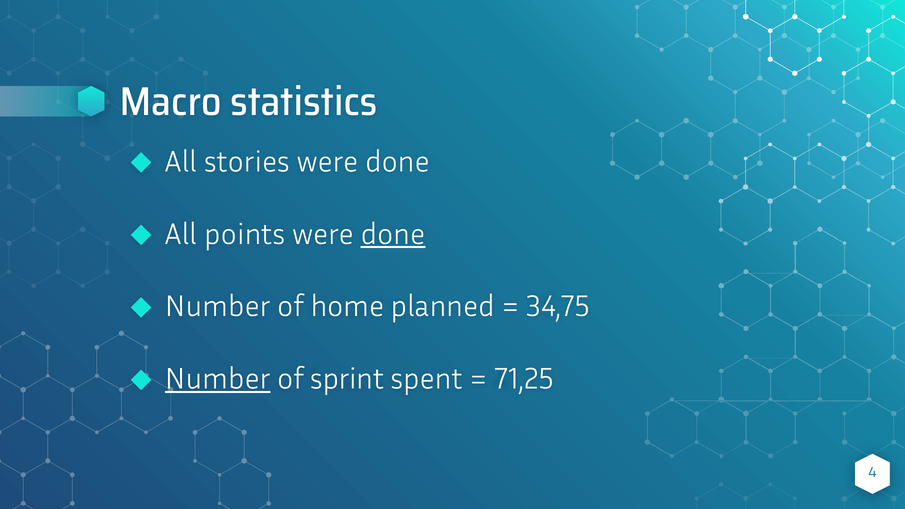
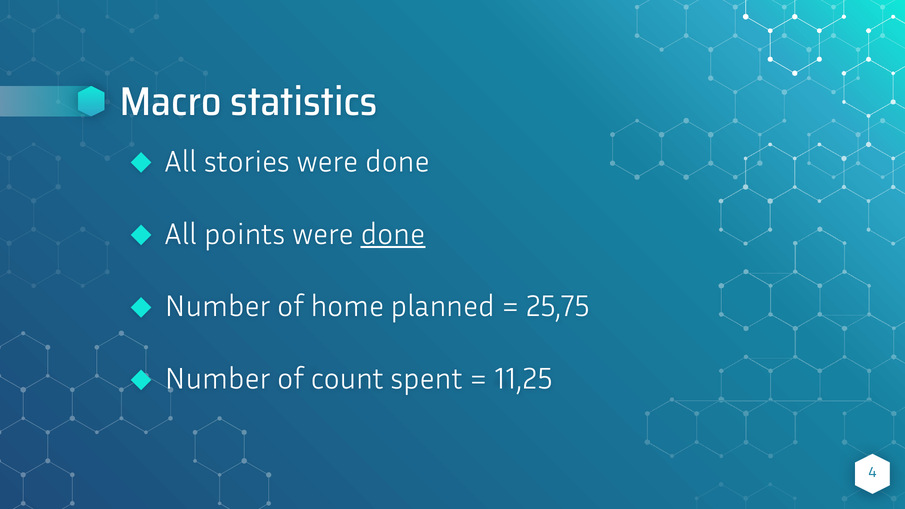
34,75: 34,75 -> 25,75 (558, 307)
Number underline: present -> none (218, 379)
sprint: sprint -> count (347, 379)
71,25: 71,25 -> 11,25 (524, 379)
